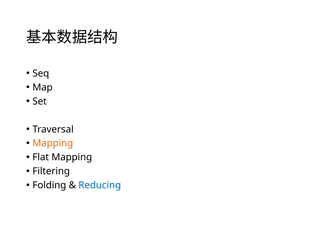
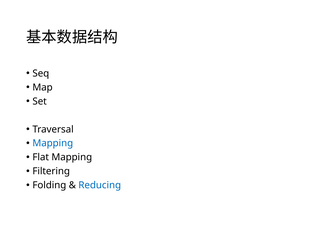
Mapping colour: orange -> blue (53, 143)
